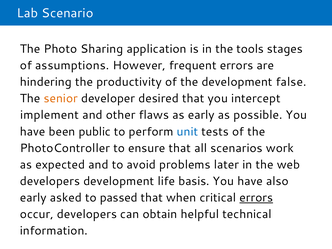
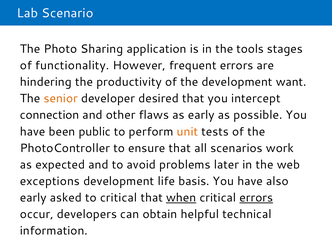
assumptions: assumptions -> functionality (72, 65)
false: false -> want (291, 82)
implement: implement -> connection (50, 115)
unit colour: blue -> orange (187, 132)
developers: developers -> exceptions (50, 181)
to passed: passed -> critical (119, 198)
when underline: none -> present (181, 198)
